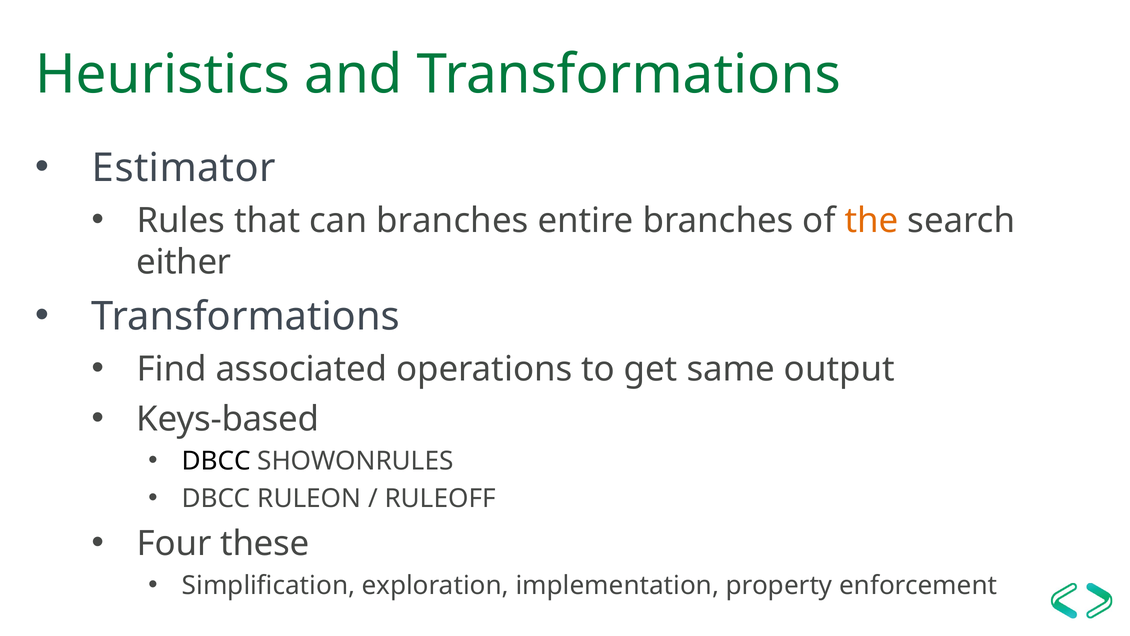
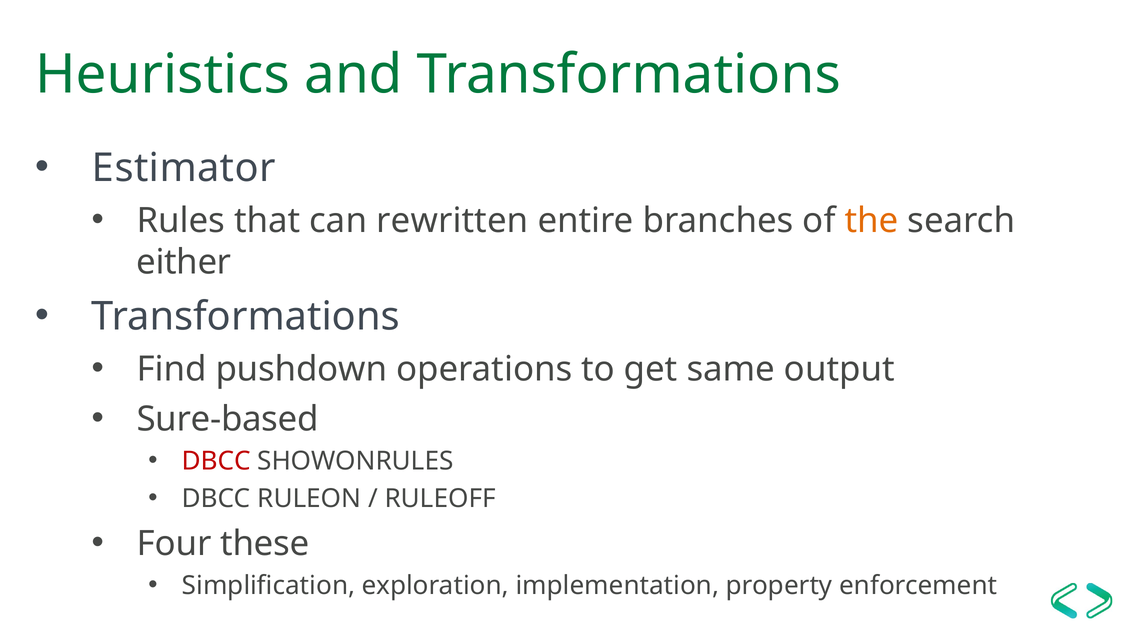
can branches: branches -> rewritten (452, 220)
associated: associated -> pushdown (301, 369)
Keys-based: Keys-based -> Sure-based (228, 419)
DBCC colour: black -> red (216, 461)
